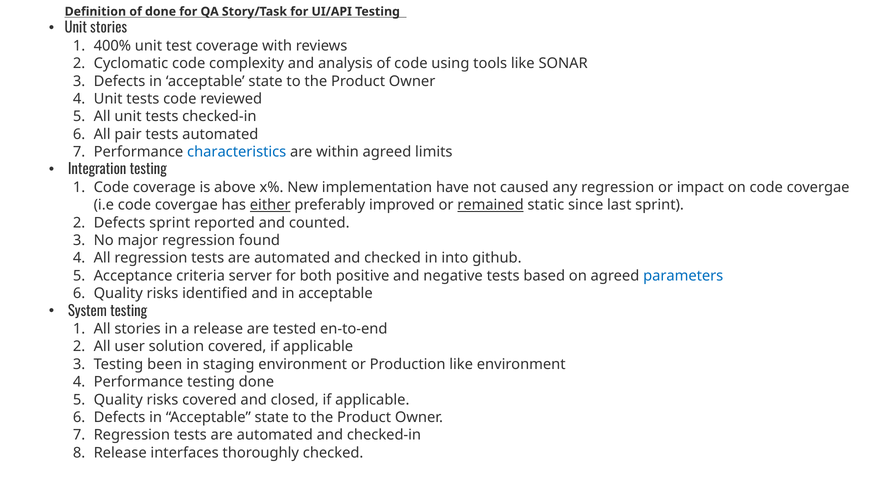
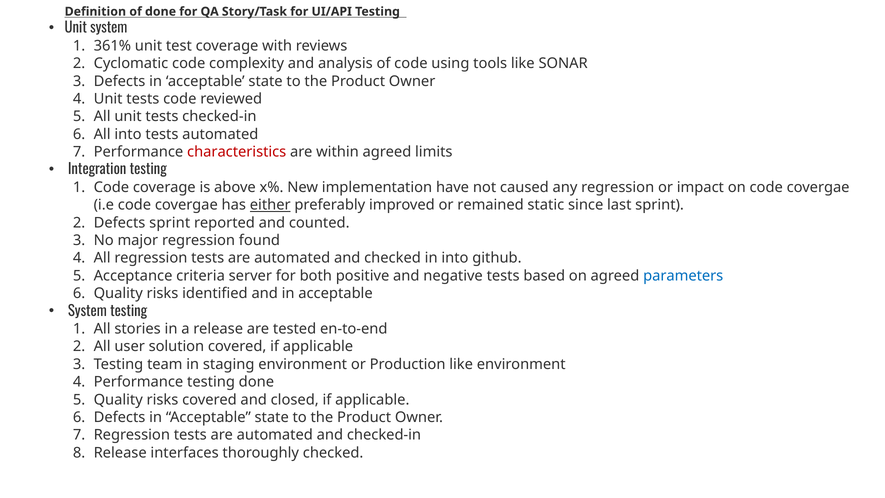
Unit stories: stories -> system (109, 28)
400%: 400% -> 361% (112, 46)
All pair: pair -> into (128, 134)
characteristics colour: blue -> red (237, 152)
remained underline: present -> none (491, 205)
been: been -> team (165, 364)
